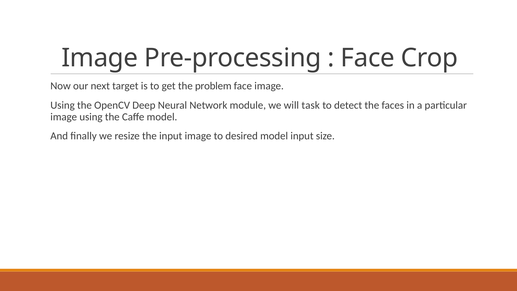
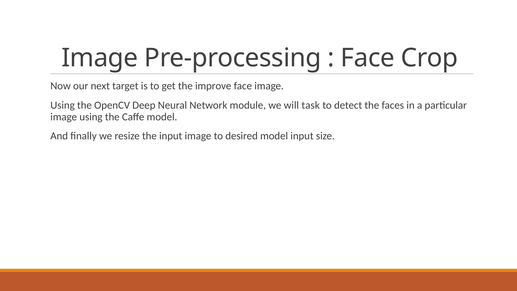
problem: problem -> improve (213, 86)
